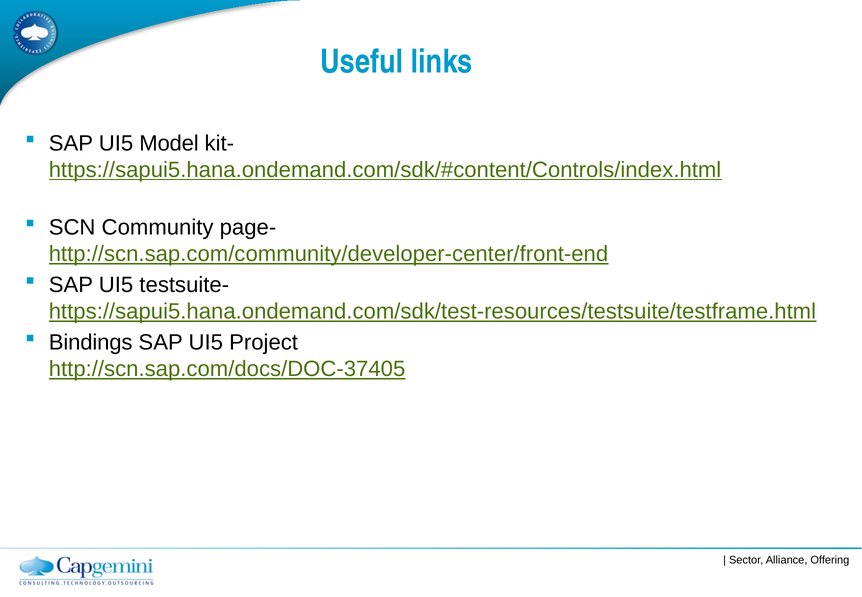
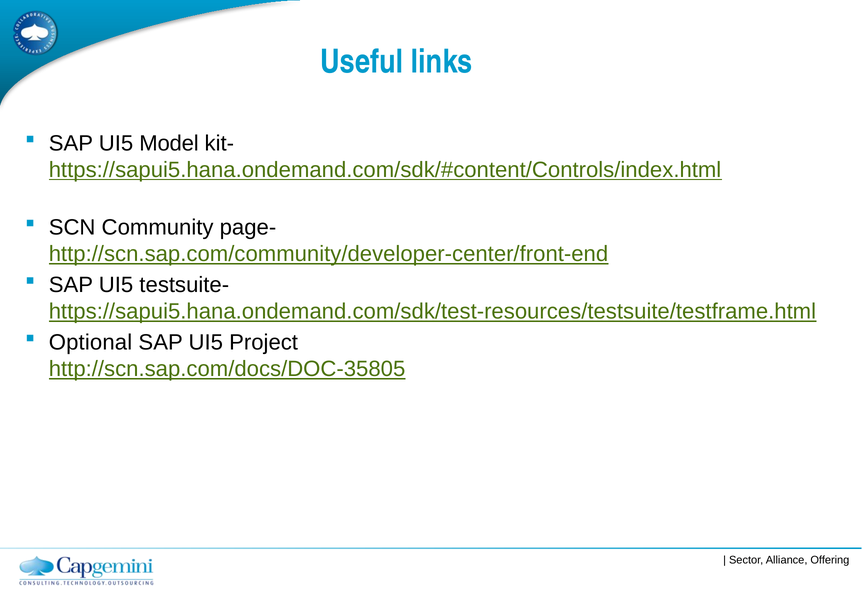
Bindings: Bindings -> Optional (91, 342)
http://scn.sap.com/docs/DOC-37405: http://scn.sap.com/docs/DOC-37405 -> http://scn.sap.com/docs/DOC-35805 (227, 369)
